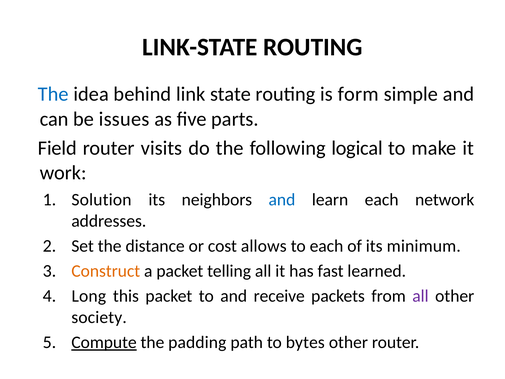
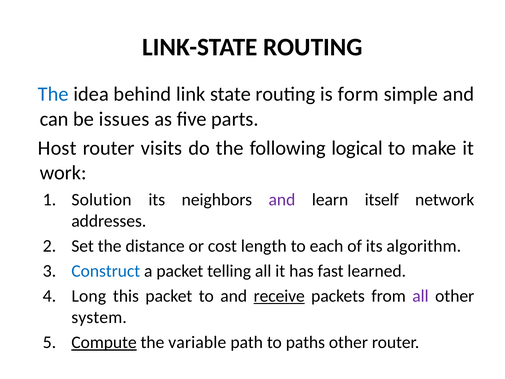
Field: Field -> Host (57, 148)
and colour: blue -> purple (282, 199)
learn each: each -> itself (382, 199)
allows: allows -> length (264, 246)
minimum: minimum -> algorithm (424, 246)
Construct colour: orange -> blue (106, 271)
receive underline: none -> present (279, 296)
society: society -> system (99, 317)
padding: padding -> variable (197, 342)
bytes: bytes -> paths (305, 342)
